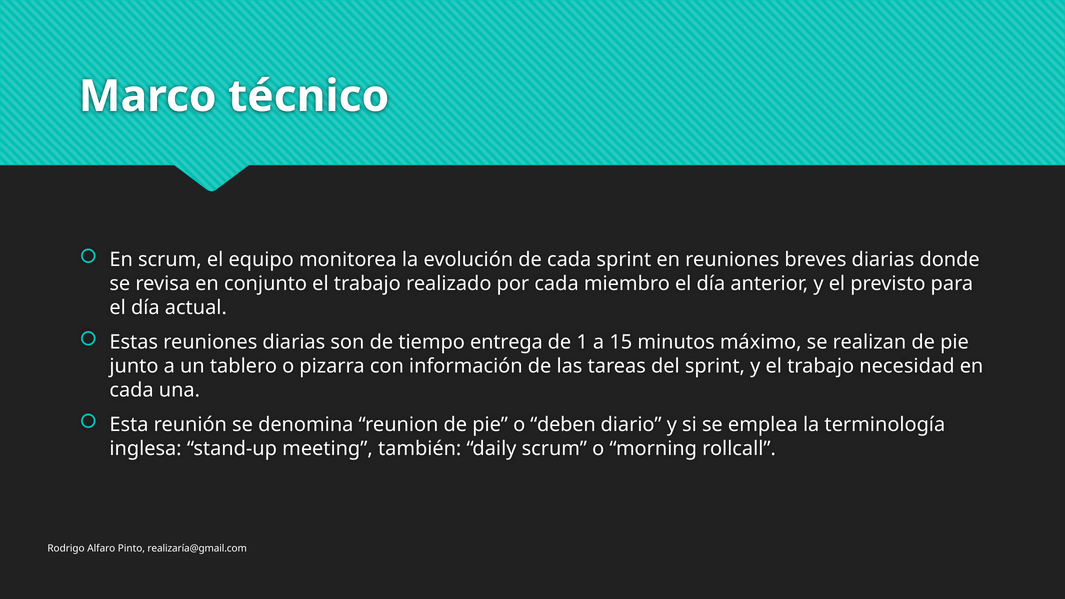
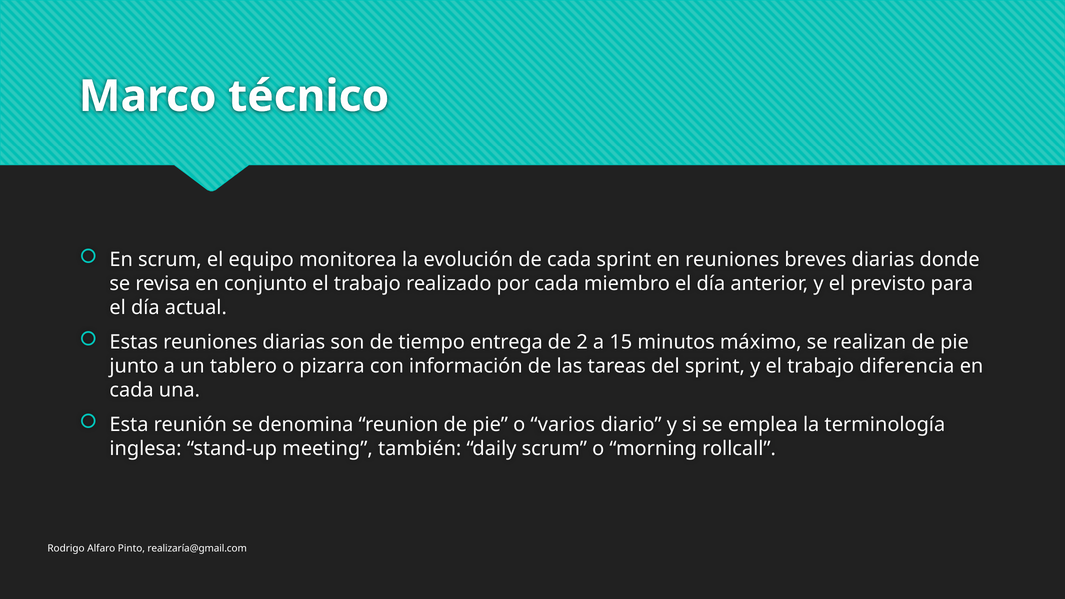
1: 1 -> 2 (582, 342)
necesidad: necesidad -> diferencia (907, 366)
deben: deben -> varios (563, 425)
